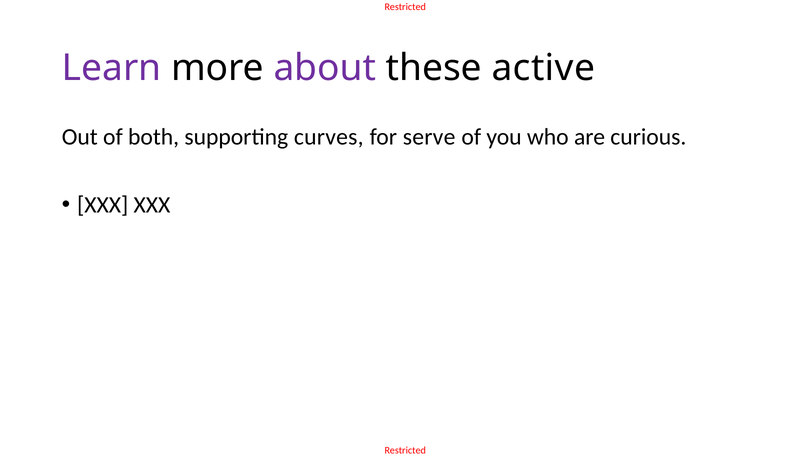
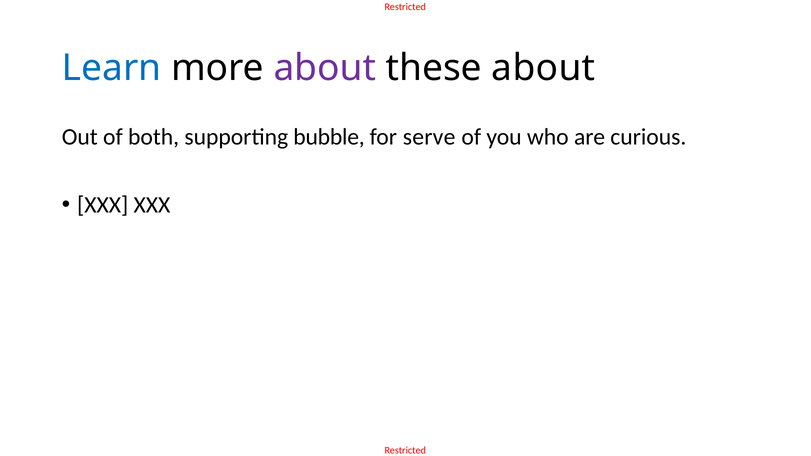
Learn colour: purple -> blue (112, 68)
these active: active -> about (543, 68)
curves: curves -> bubble (329, 137)
